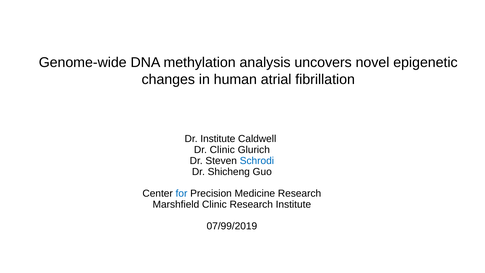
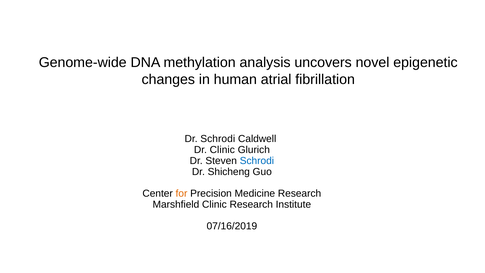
Dr Institute: Institute -> Schrodi (218, 139)
for colour: blue -> orange (182, 193)
07/99/2019: 07/99/2019 -> 07/16/2019 (232, 226)
